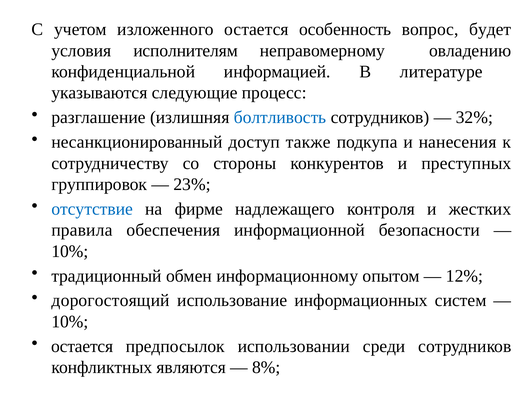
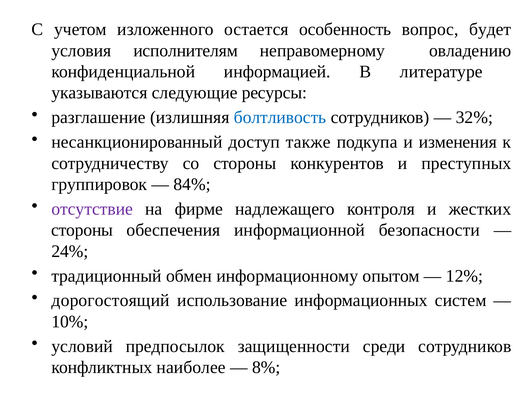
процесс: процесс -> ресурсы (274, 93)
нанесения: нанесения -> изменения (458, 142)
23%: 23% -> 84% (192, 184)
отсутствие colour: blue -> purple (92, 209)
правила: правила -> стороны (82, 230)
10%: 10% -> 24% (70, 251)
остается: остается -> условий (82, 346)
использовании: использовании -> защищенности (294, 346)
являются: являются -> наиболее (191, 367)
